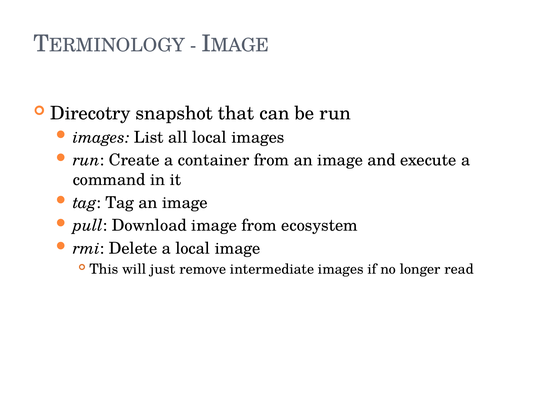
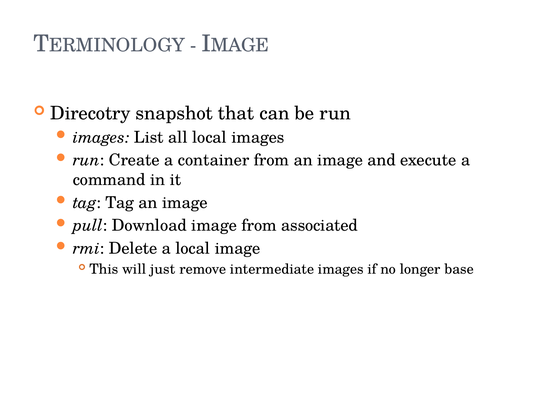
ecosystem: ecosystem -> associated (320, 226)
read: read -> base (459, 269)
